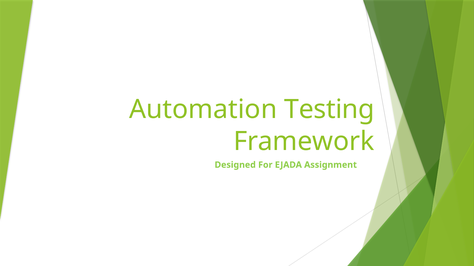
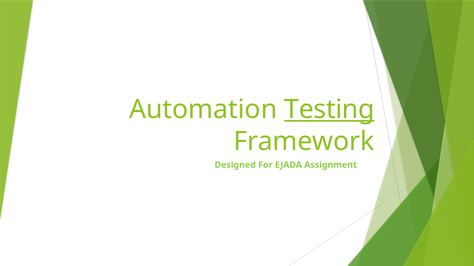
Testing underline: none -> present (329, 110)
